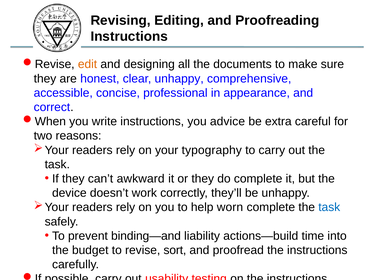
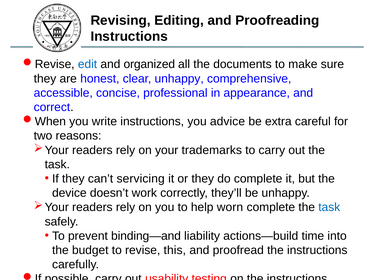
edit colour: orange -> blue (87, 64)
designing: designing -> organized (149, 64)
typography: typography -> trademarks (212, 150)
awkward: awkward -> servicing (141, 179)
sort: sort -> this (175, 251)
